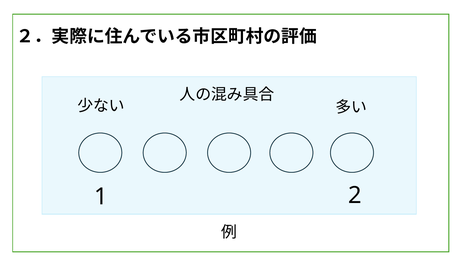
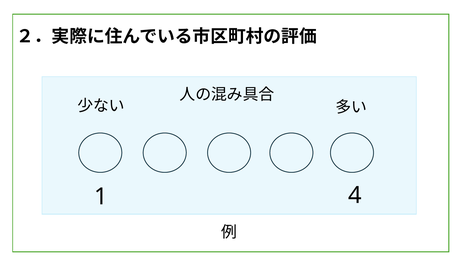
2: 2 -> 4 (355, 196)
